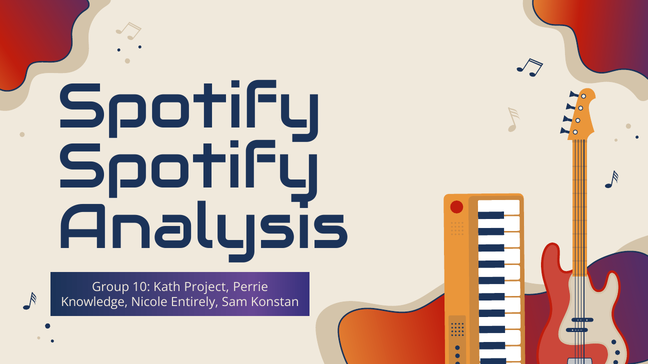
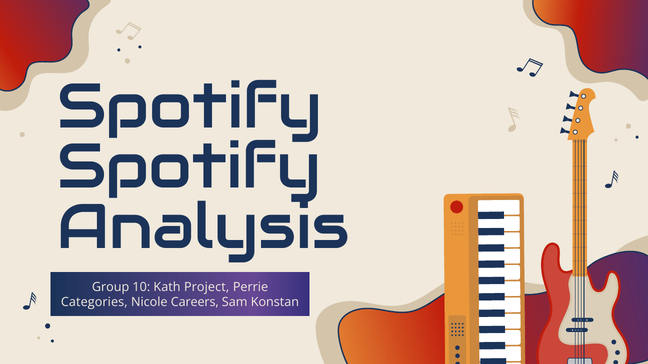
Knowledge: Knowledge -> Categories (94, 303)
Entirely: Entirely -> Careers (195, 303)
